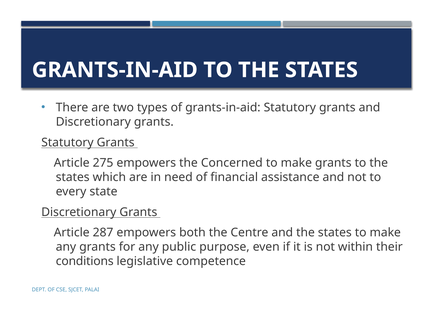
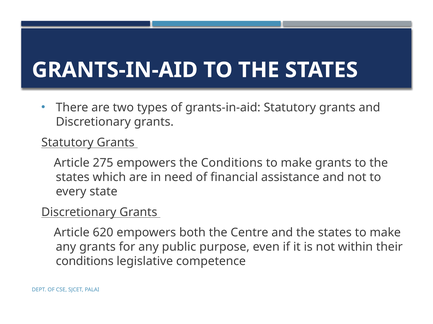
the Concerned: Concerned -> Conditions (232, 163)
287: 287 -> 620 (103, 233)
